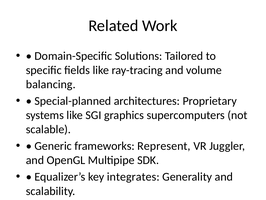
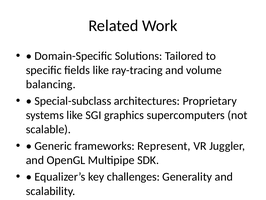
Special-planned: Special-planned -> Special-subclass (73, 101)
integrates: integrates -> challenges (133, 176)
